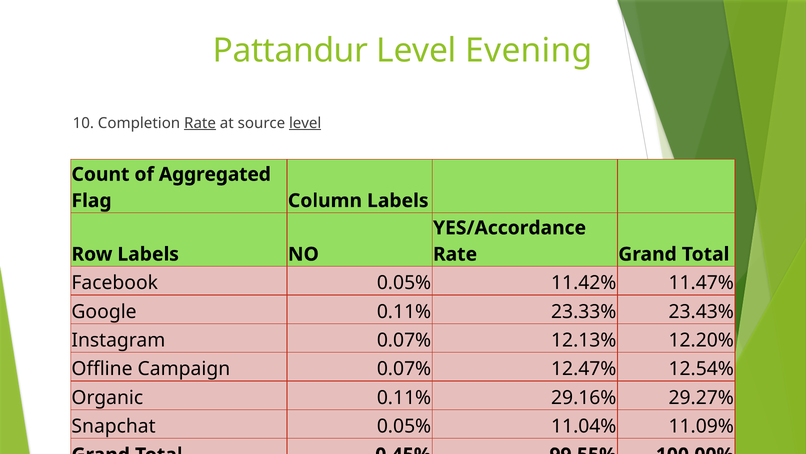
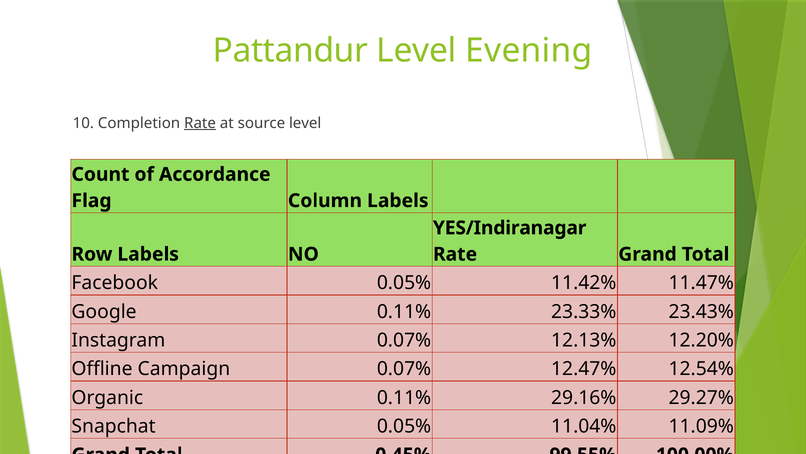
level underline: present -> none (305, 123)
Aggregated: Aggregated -> Accordance (215, 174)
YES/Accordance: YES/Accordance -> YES/Indiranagar (510, 228)
